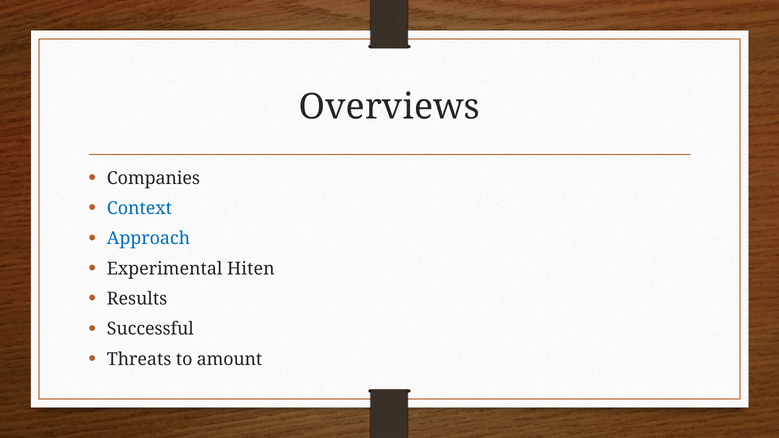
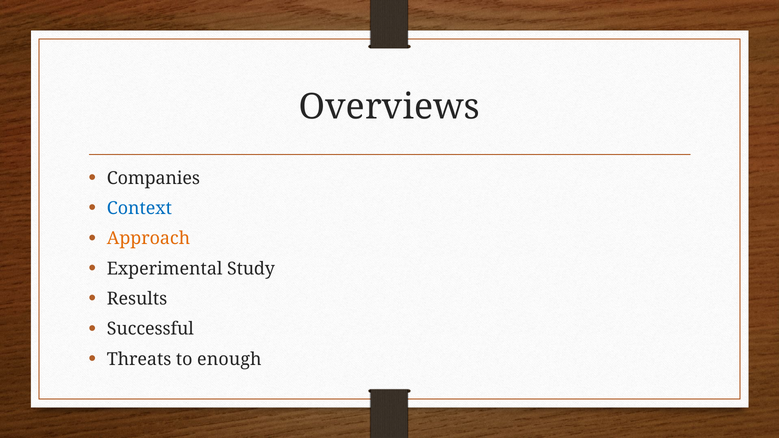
Approach colour: blue -> orange (148, 239)
Hiten: Hiten -> Study (251, 269)
amount: amount -> enough (229, 359)
